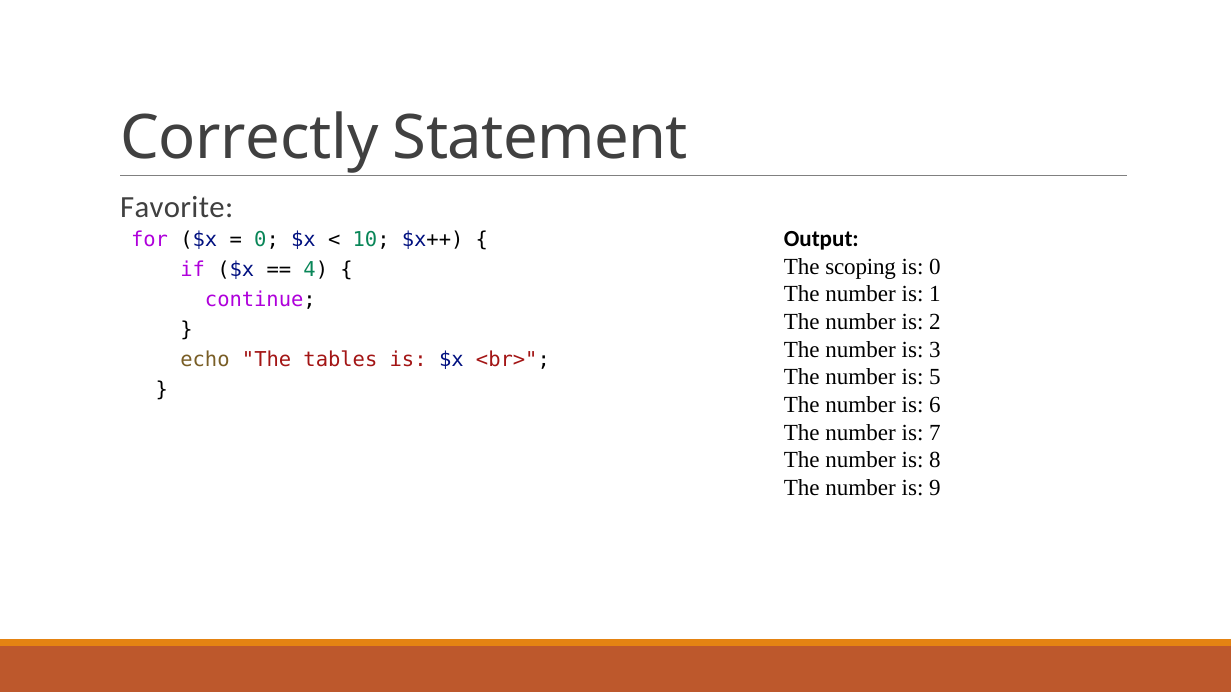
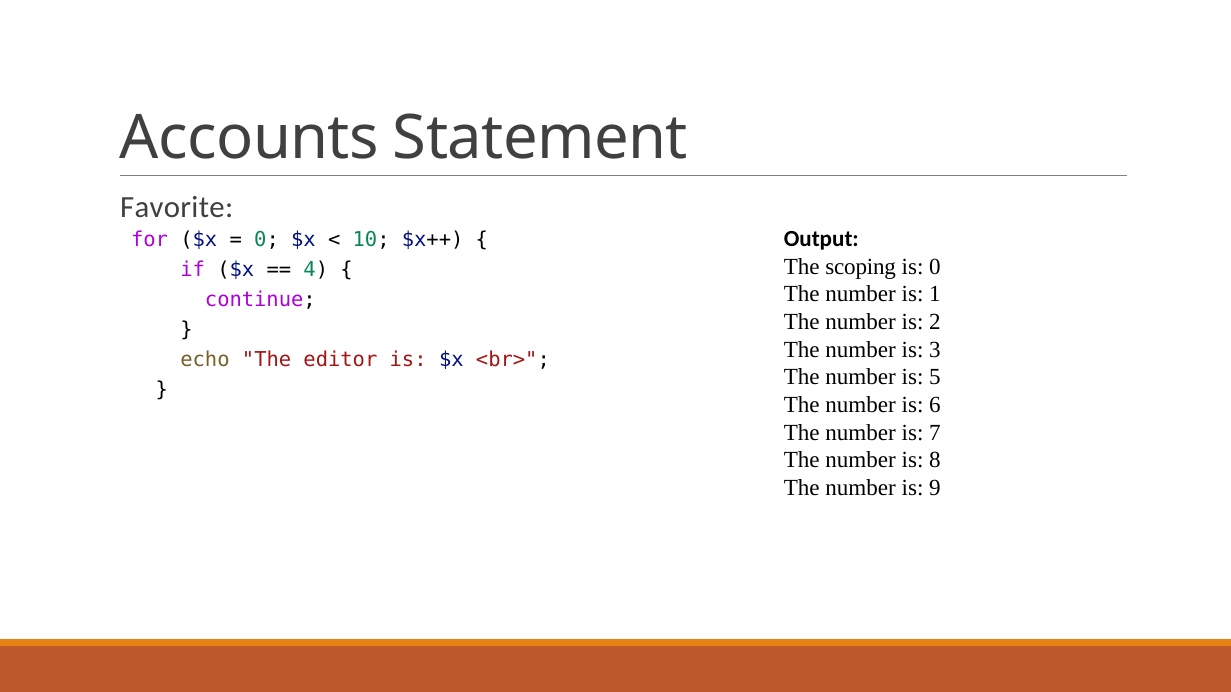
Correctly: Correctly -> Accounts (249, 138)
tables: tables -> editor (340, 360)
